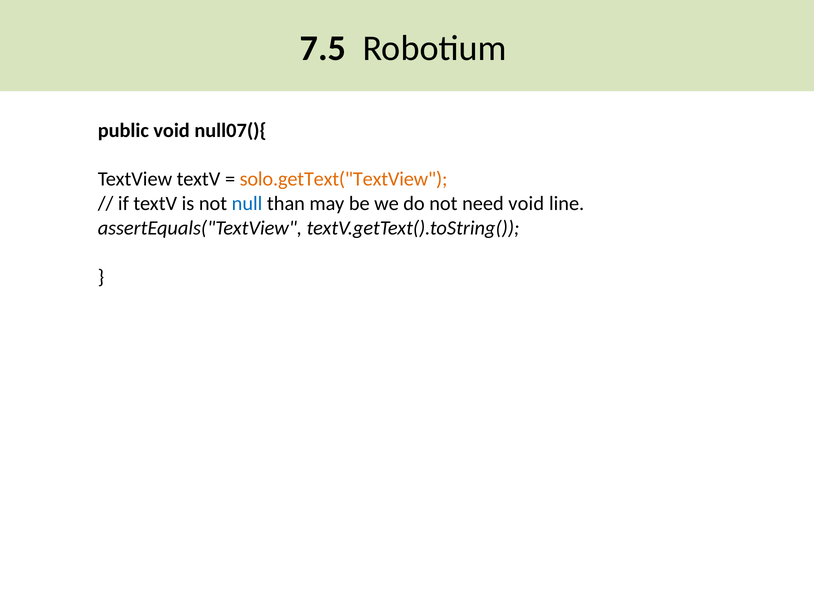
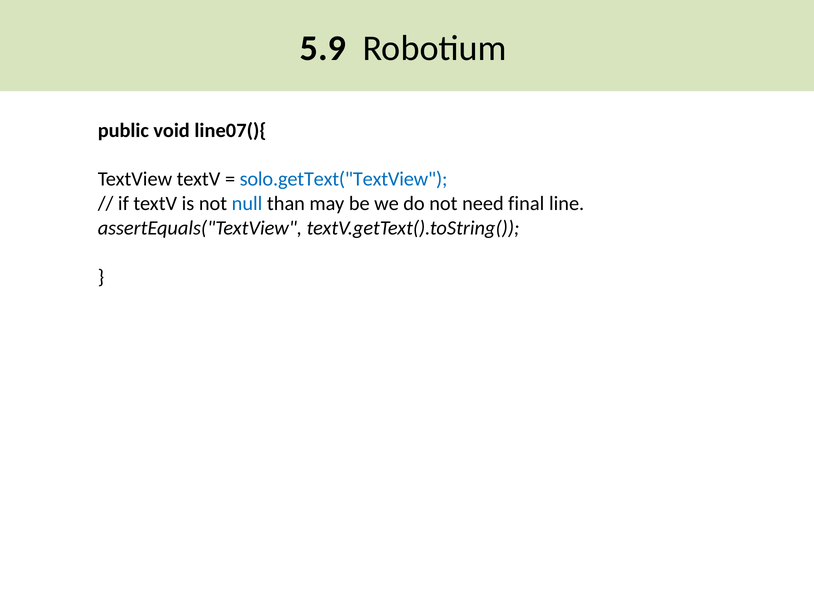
7.5: 7.5 -> 5.9 (323, 48)
null07(){: null07(){ -> line07(){ (230, 131)
solo.getText("TextView colour: orange -> blue (344, 179)
need void: void -> final (526, 204)
